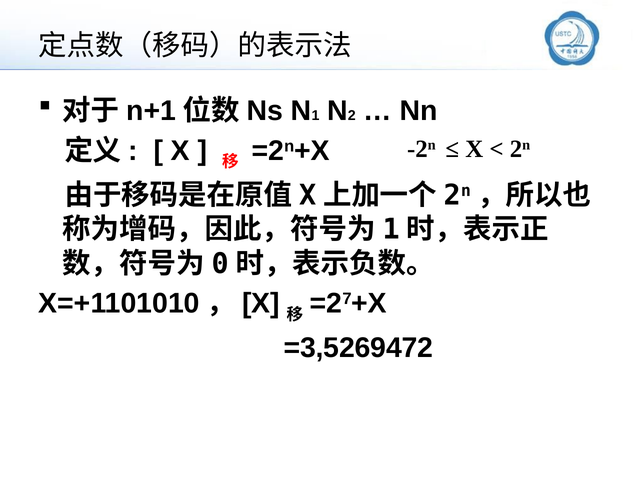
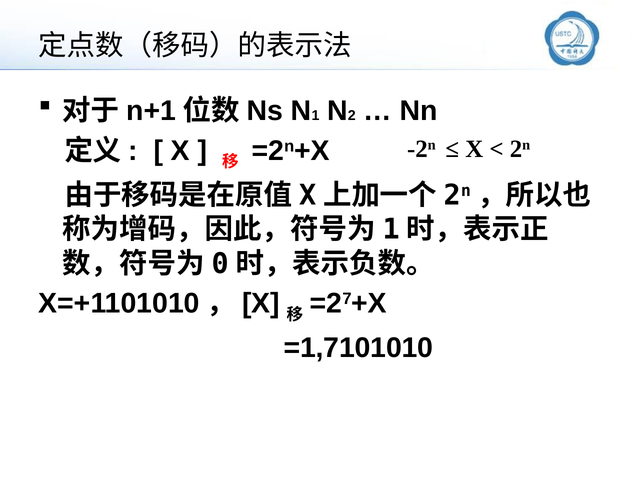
=3,5269472: =3,5269472 -> =1,7101010 (358, 348)
